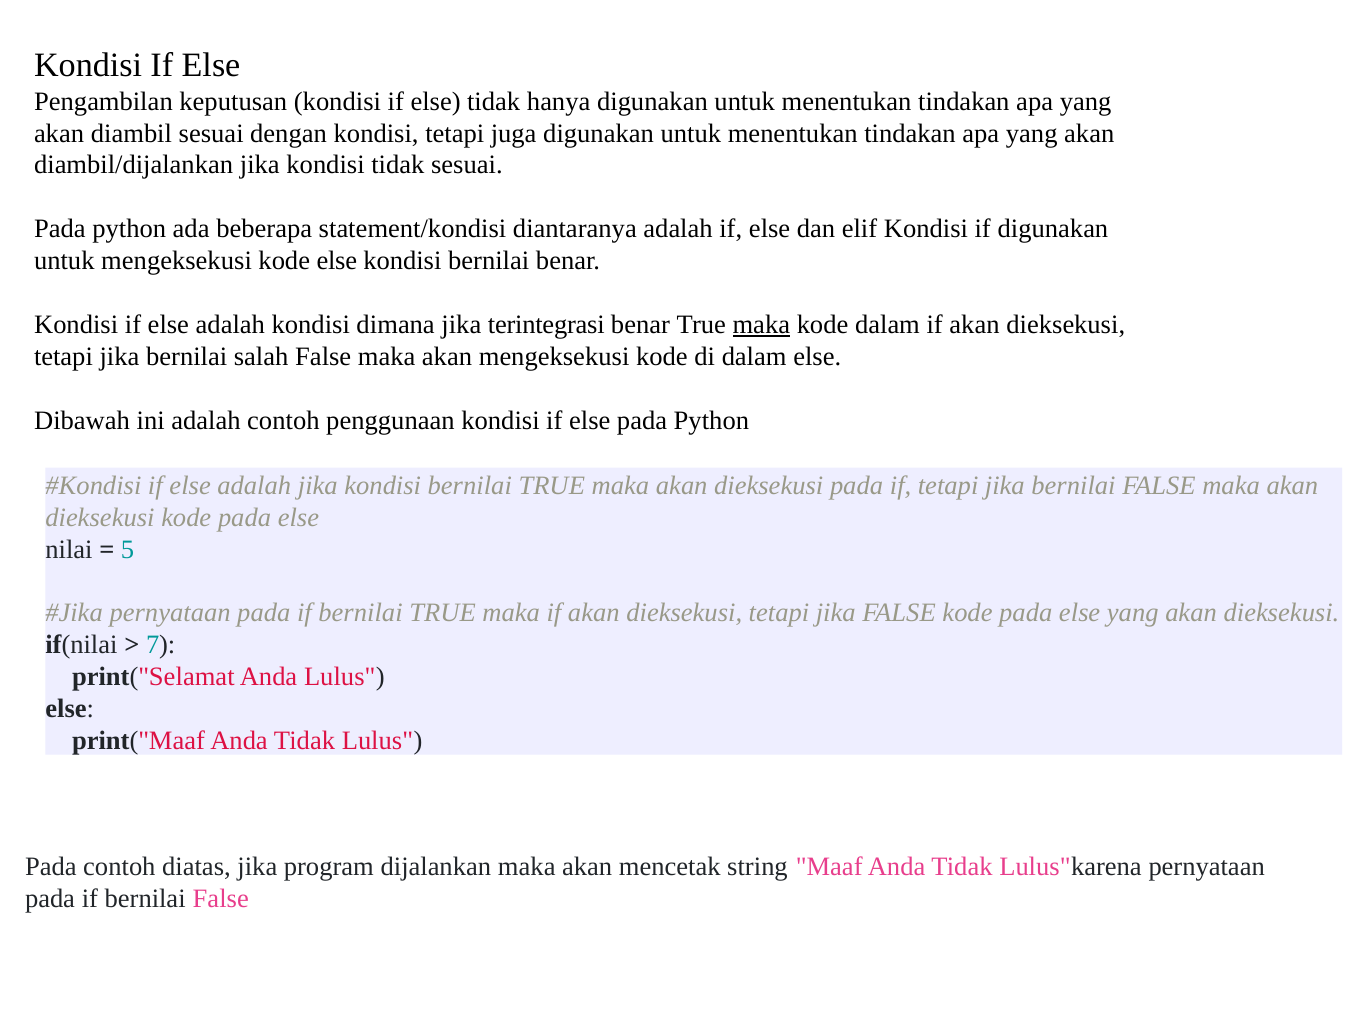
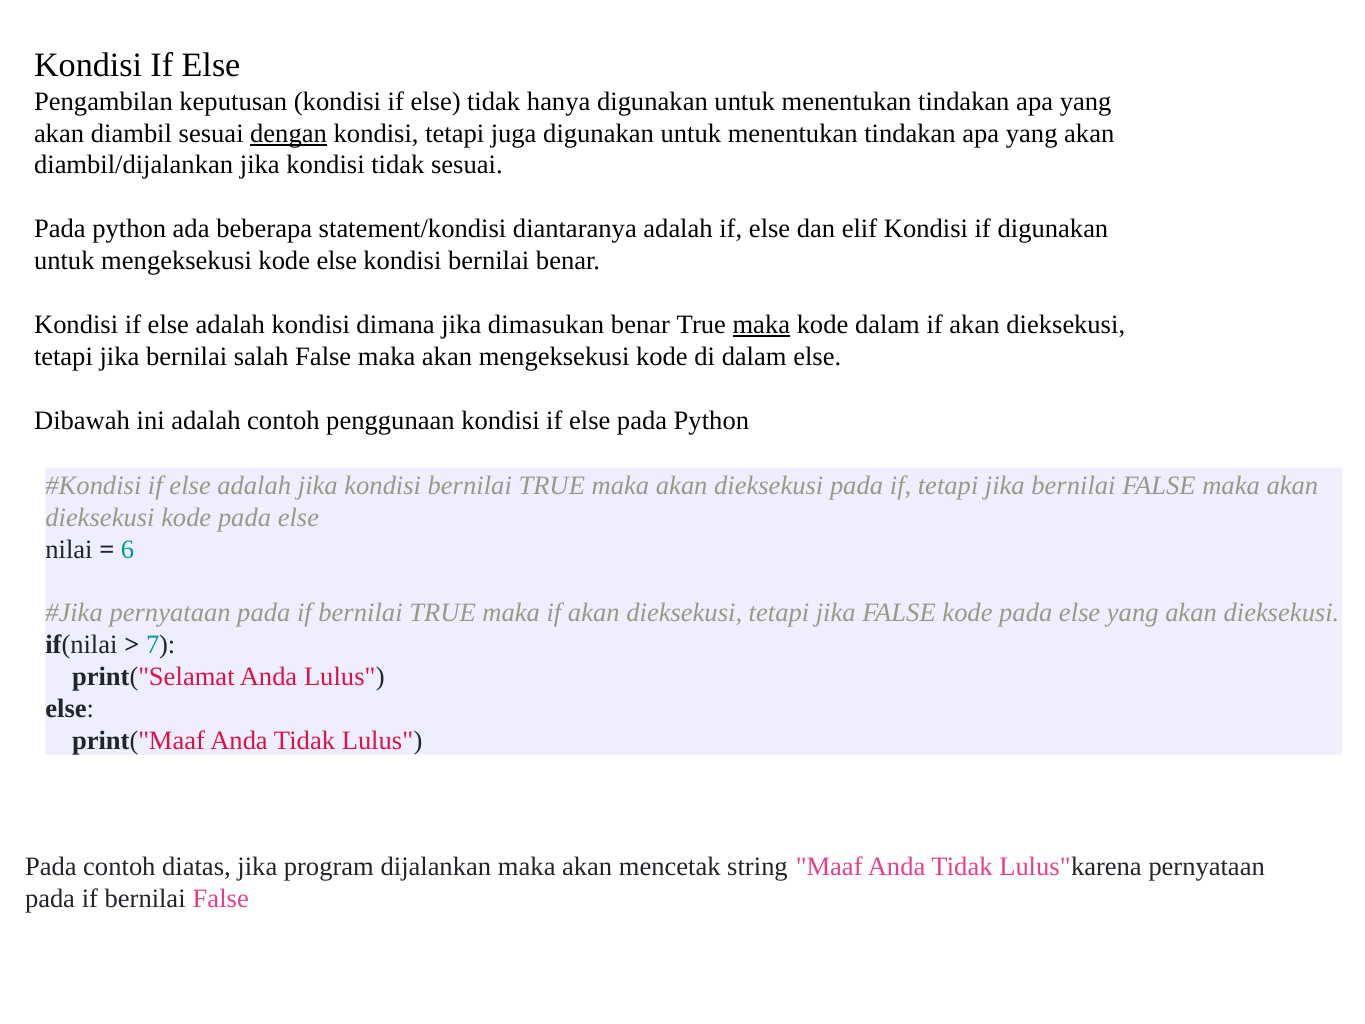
dengan underline: none -> present (289, 133)
terintegrasi: terintegrasi -> dimasukan (546, 325)
5: 5 -> 6 (128, 549)
